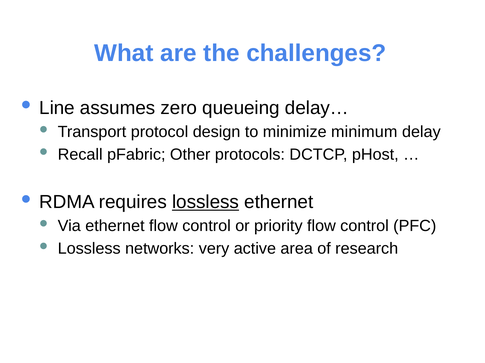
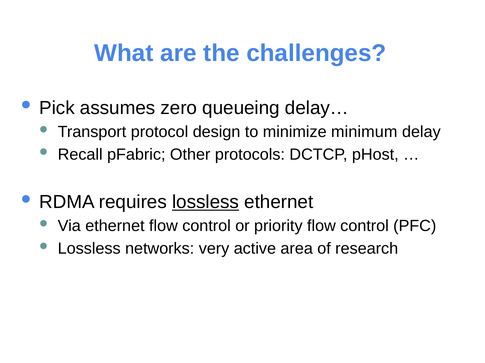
Line: Line -> Pick (57, 108)
